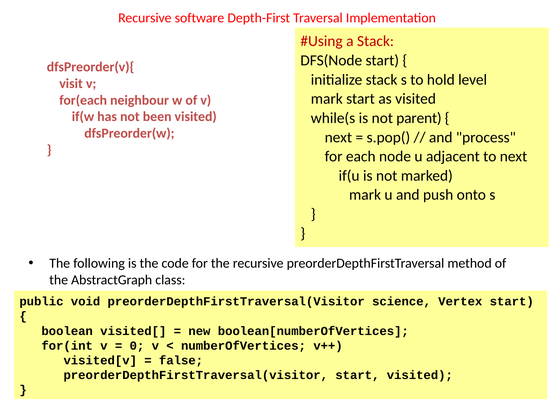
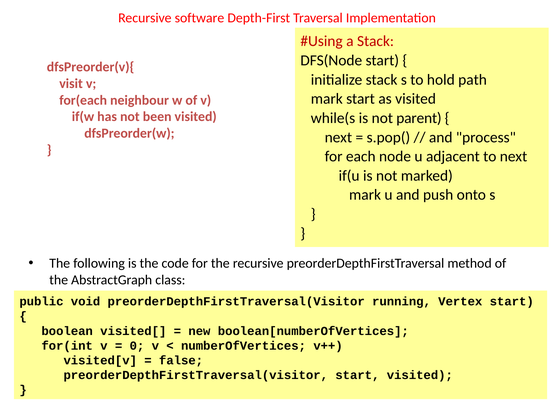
level: level -> path (473, 80)
science: science -> running (402, 301)
